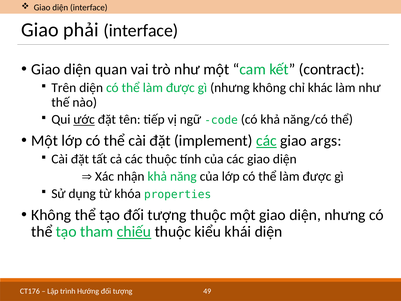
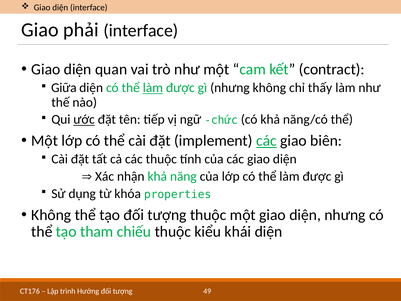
Trên: Trên -> Giữa (64, 88)
làm underline: none -> present (153, 88)
khác: khác -> thấy (320, 88)
code: code -> chức (221, 120)
args: args -> biên (326, 141)
chiếu underline: present -> none (134, 232)
